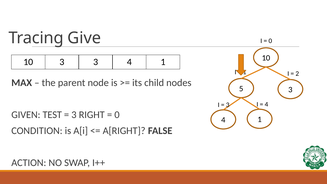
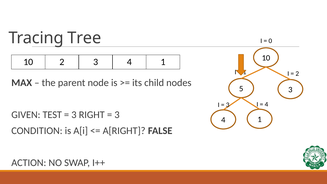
Give: Give -> Tree (84, 38)
10 3: 3 -> 2 (62, 62)
0: 0 -> 3 (117, 115)
